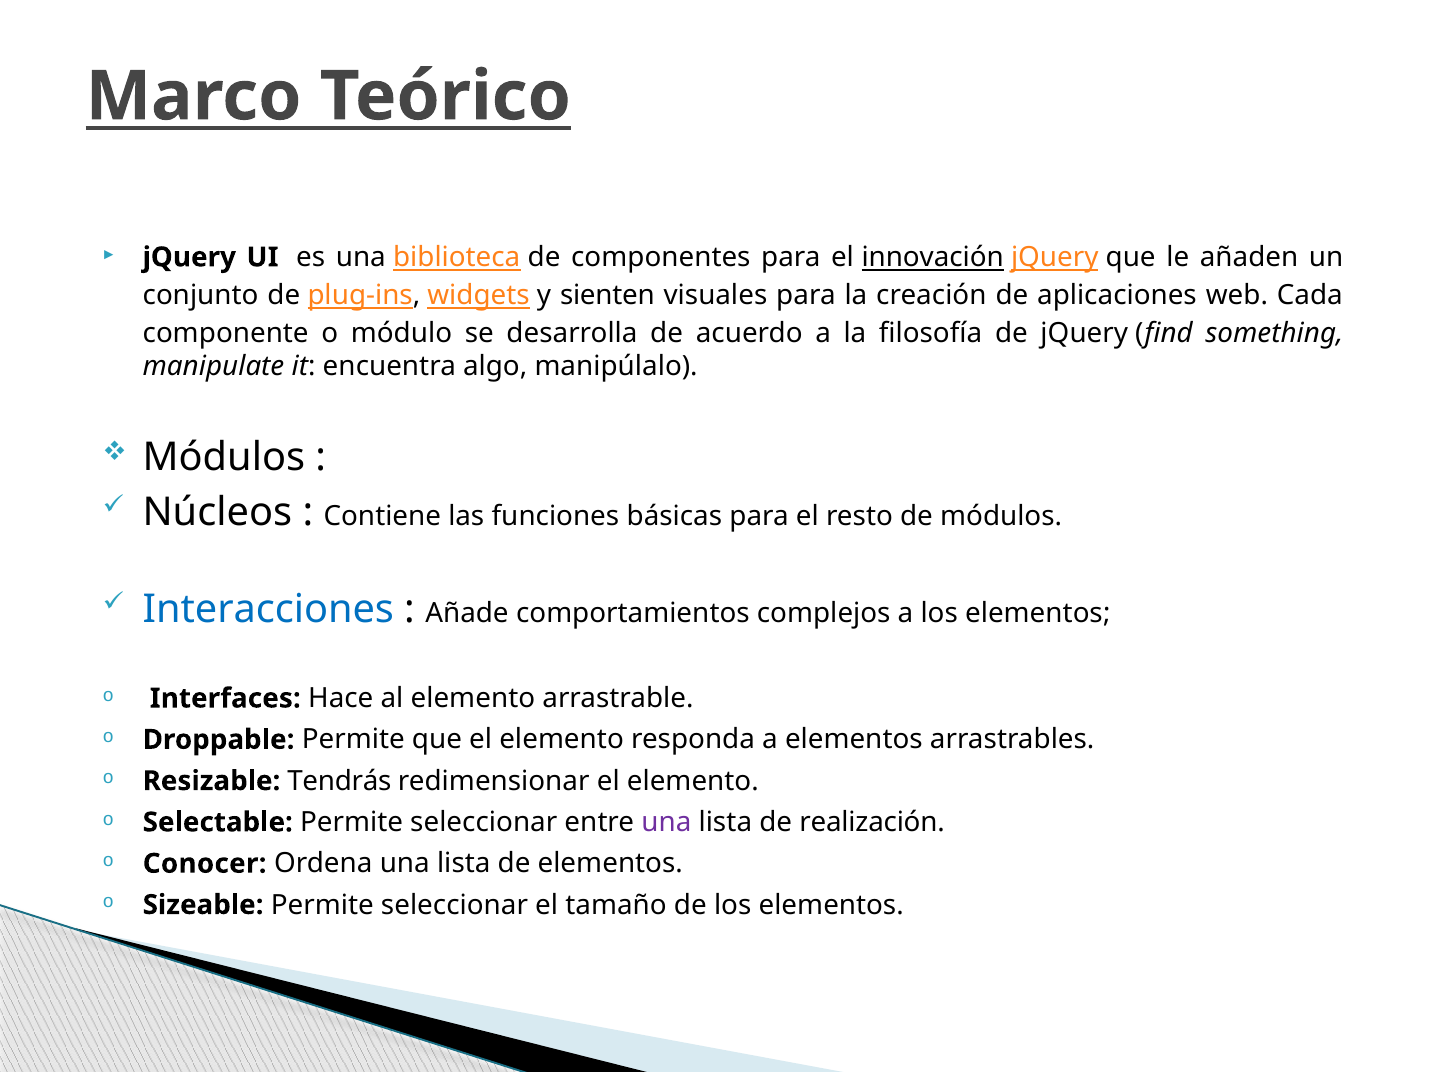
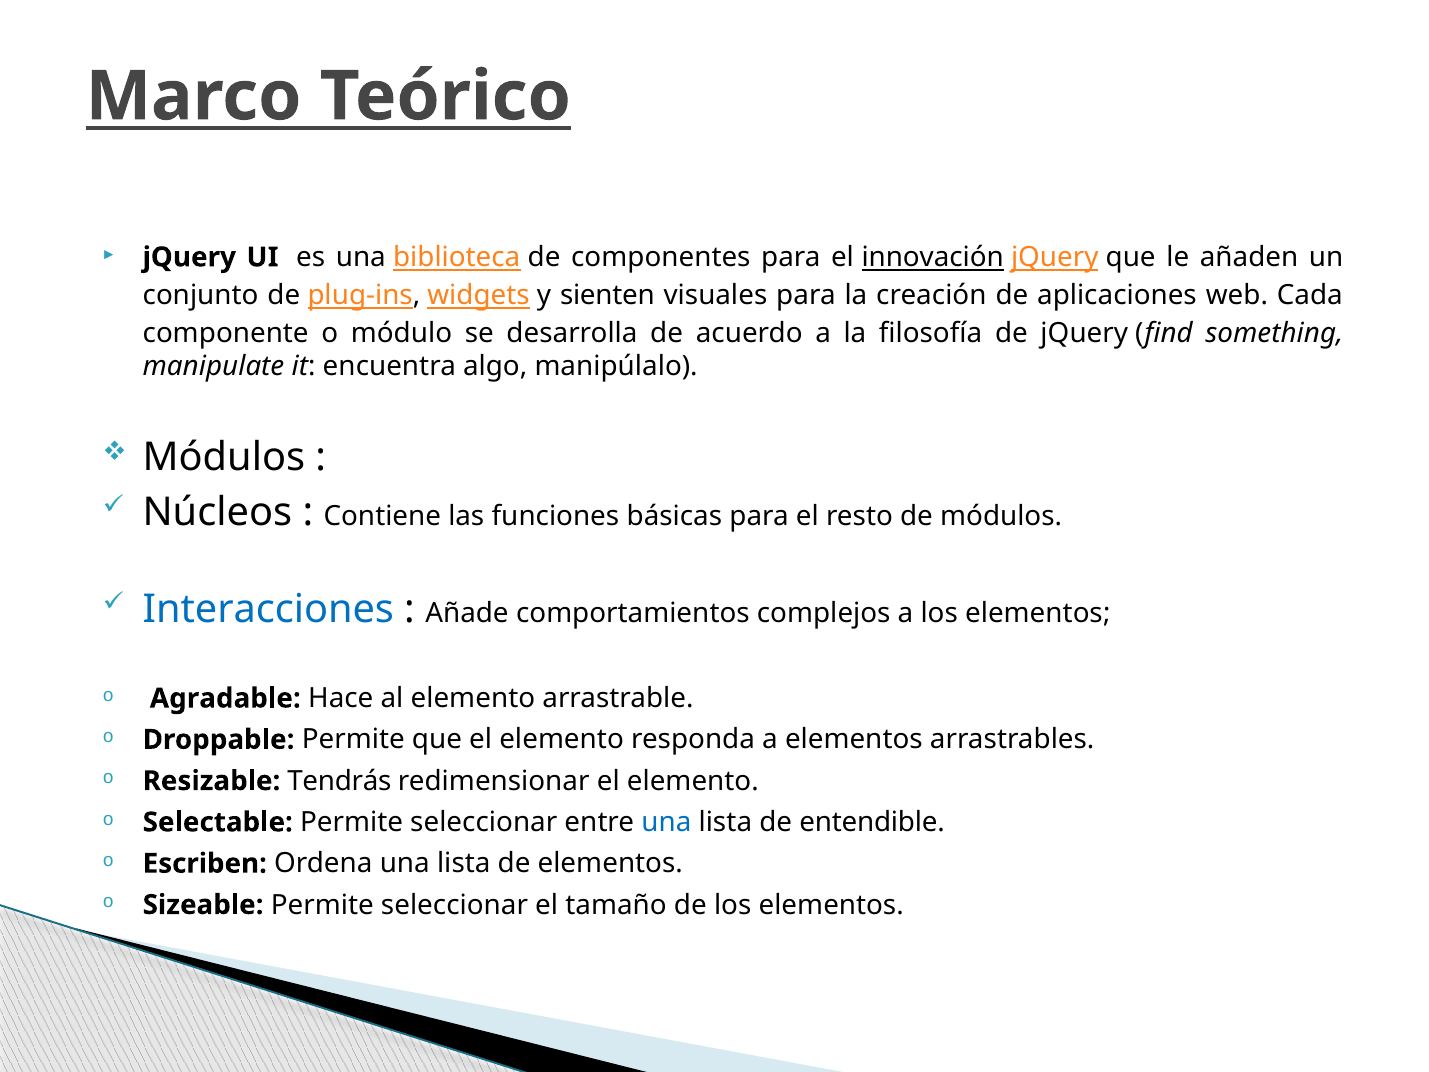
Interfaces: Interfaces -> Agradable (225, 698)
una colour: purple -> blue (666, 822)
realización: realización -> entendible (872, 822)
Conocer: Conocer -> Escriben (205, 863)
